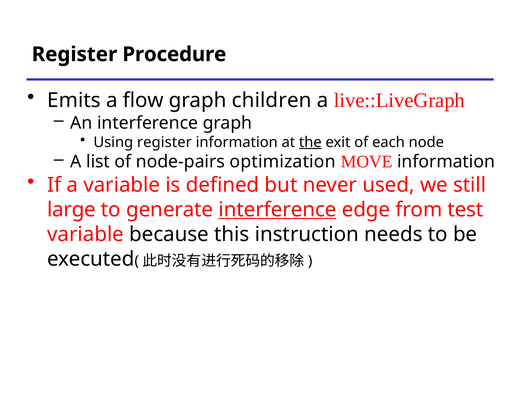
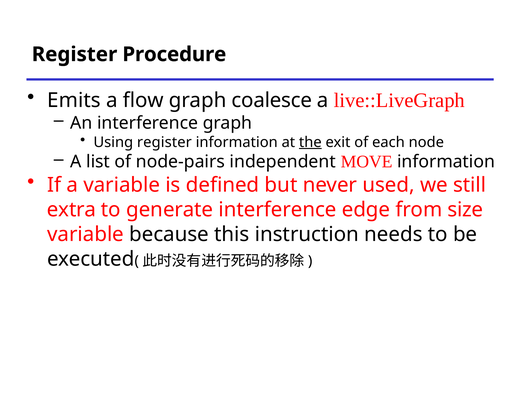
children: children -> coalesce (272, 100)
optimization: optimization -> independent (283, 162)
large: large -> extra (71, 210)
interference underline: present -> none (278, 210)
test: test -> size (465, 210)
